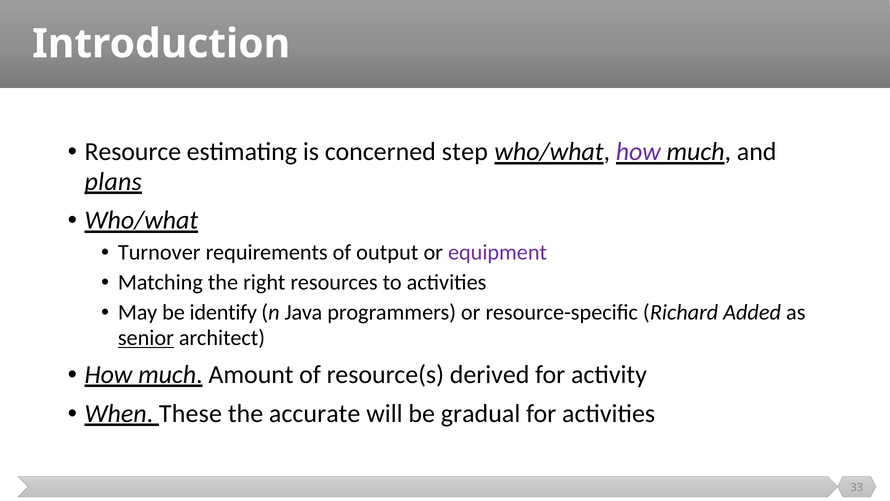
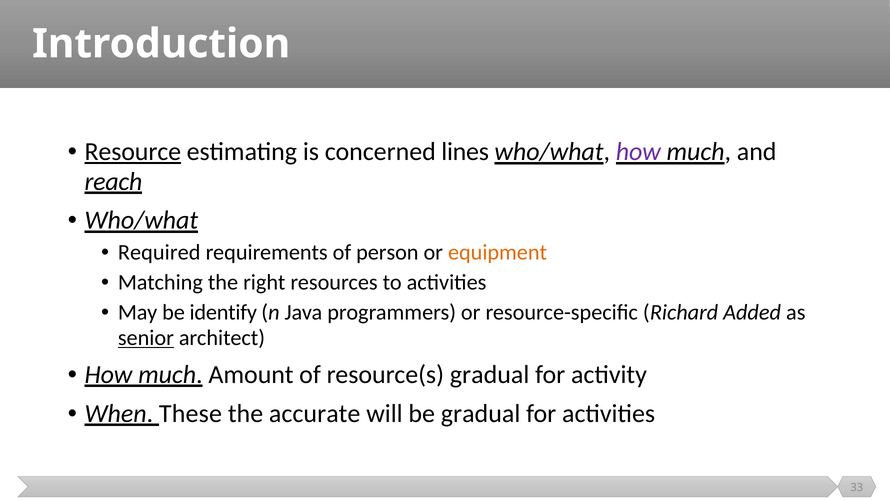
Resource underline: none -> present (133, 152)
step: step -> lines (465, 152)
plans: plans -> reach (113, 181)
Turnover: Turnover -> Required (159, 252)
output: output -> person (387, 252)
equipment colour: purple -> orange (498, 252)
resource(s derived: derived -> gradual (490, 374)
